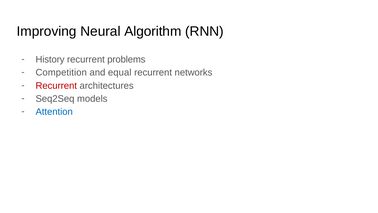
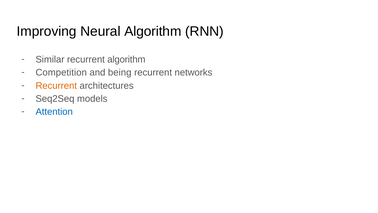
History: History -> Similar (50, 59)
recurrent problems: problems -> algorithm (126, 59)
equal: equal -> being (120, 72)
Recurrent colour: red -> orange (56, 86)
